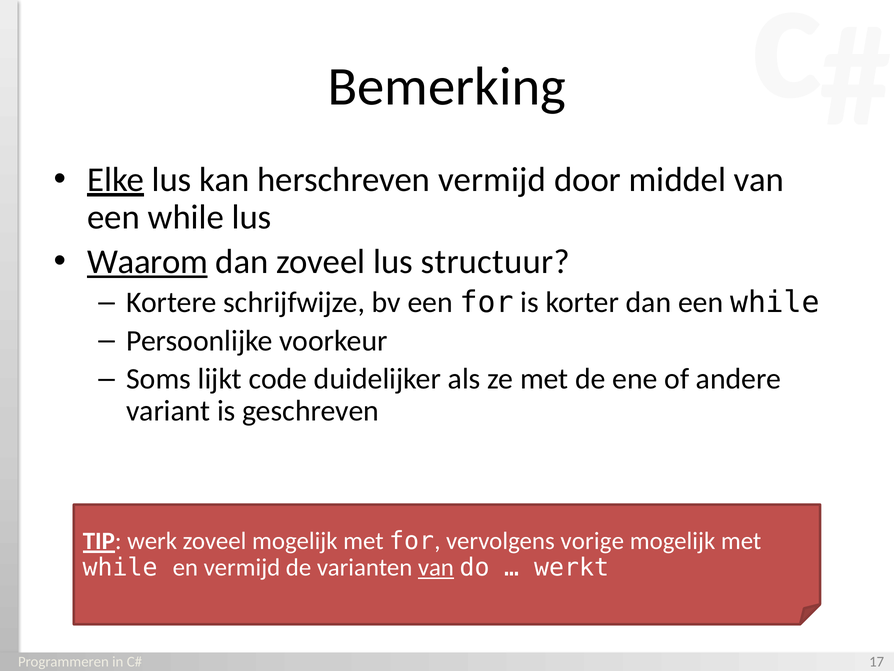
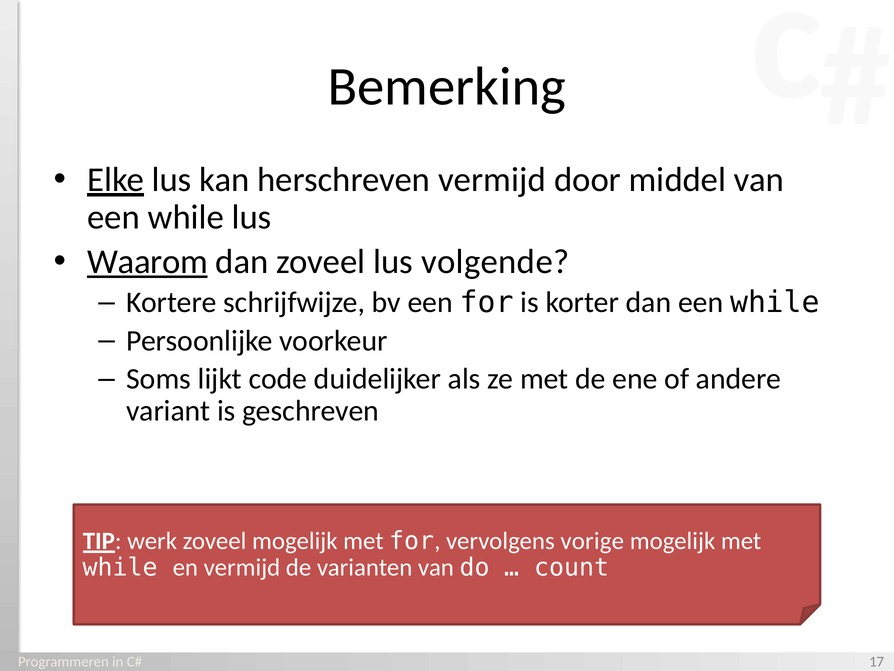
structuur: structuur -> volgende (495, 262)
van underline: present -> none (436, 567)
werkt: werkt -> count (572, 567)
